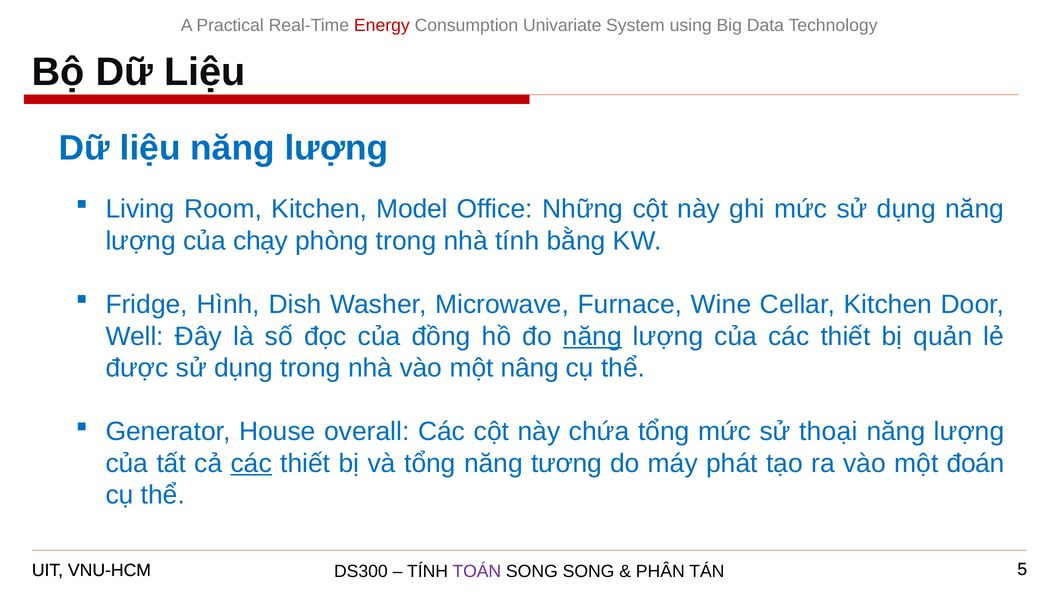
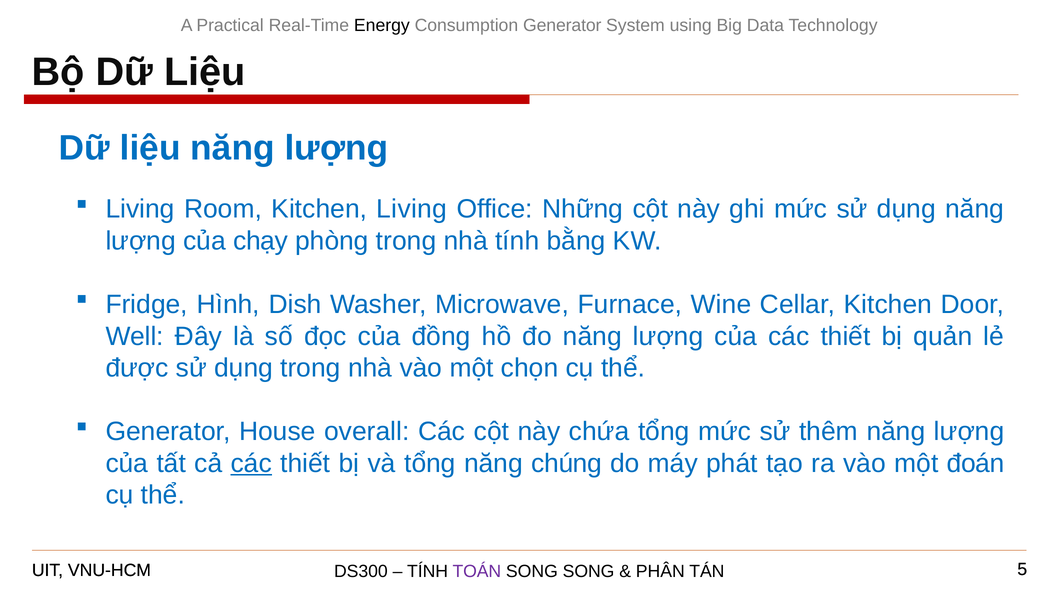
Energy colour: red -> black (382, 26)
Consumption Univariate: Univariate -> Generator (562, 26)
Kitchen Model: Model -> Living (412, 209)
năng underline: present -> none (592, 336)
nâng: nâng -> chọn (530, 368)
thoại: thoại -> thêm (828, 431)
tương: tương -> chúng (567, 463)
